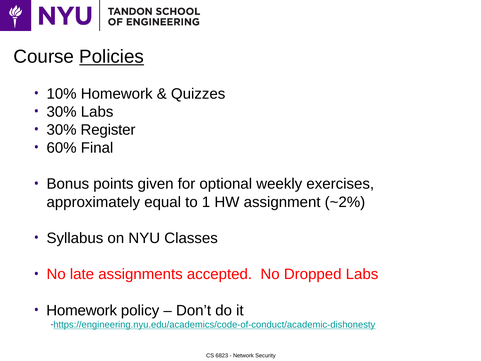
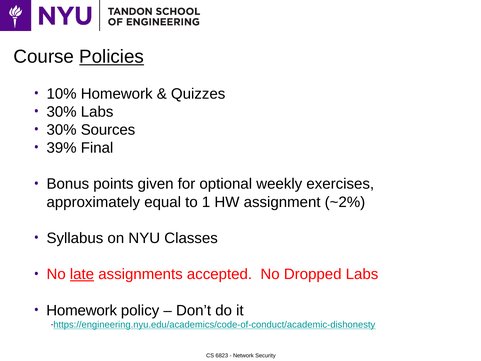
Register: Register -> Sources (108, 130)
60%: 60% -> 39% (62, 148)
late underline: none -> present (82, 274)
